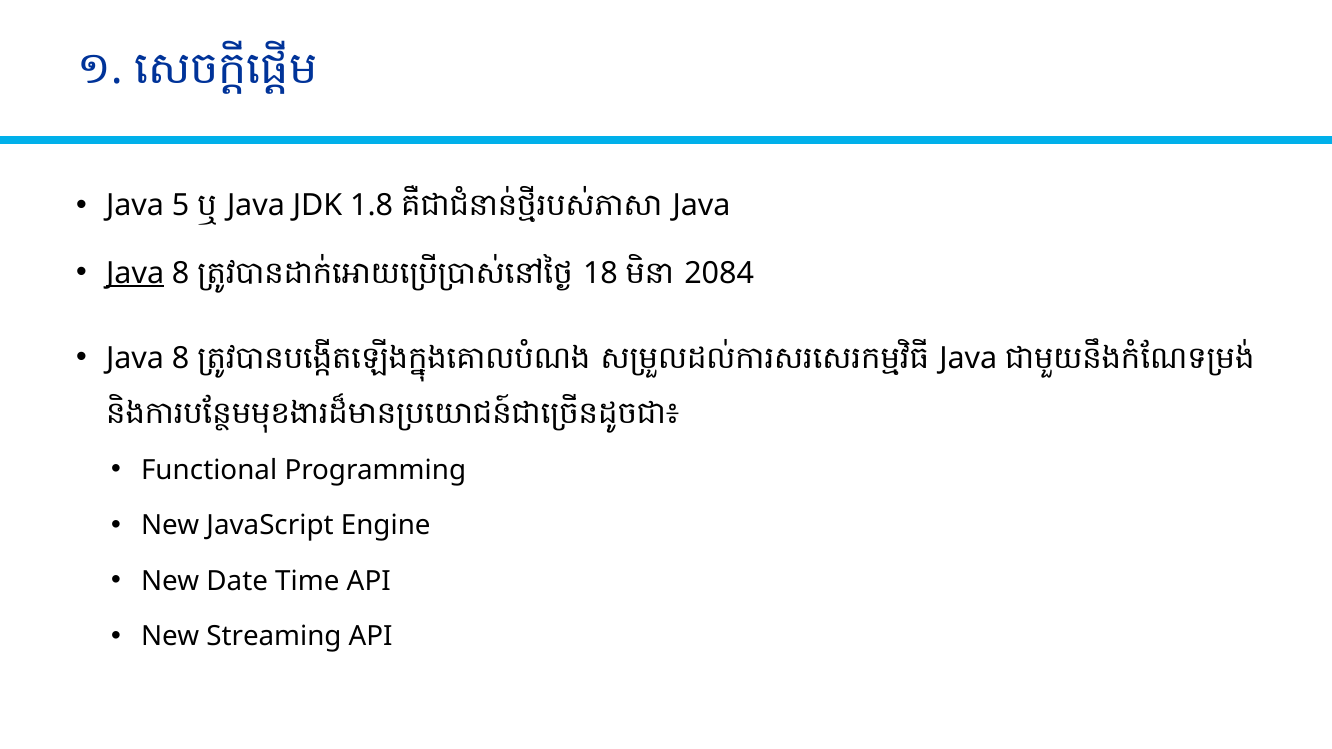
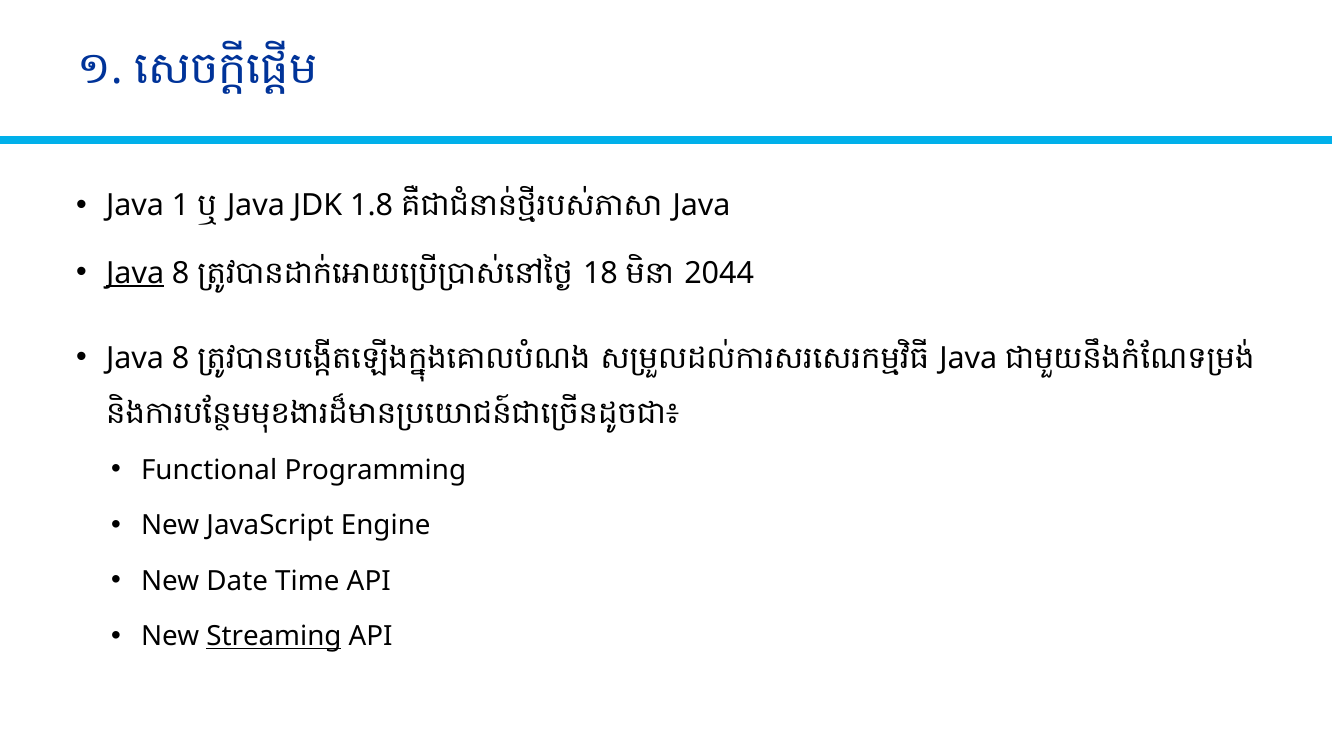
5: 5 -> 1 (181, 206)
2084: 2084 -> 2044 (719, 273)
Streaming underline: none -> present (274, 637)
